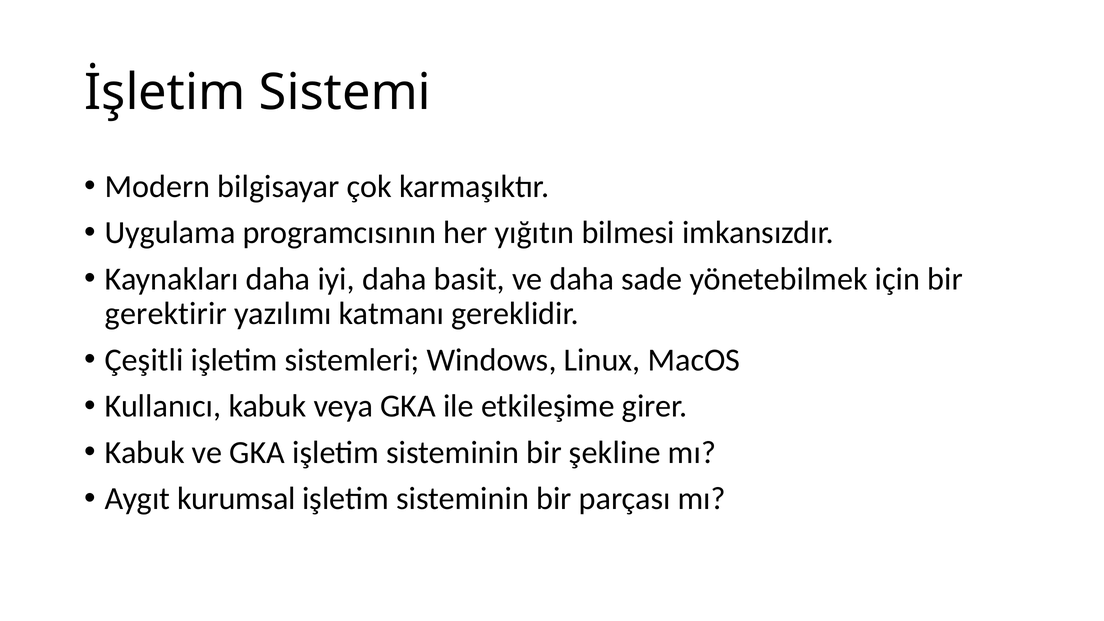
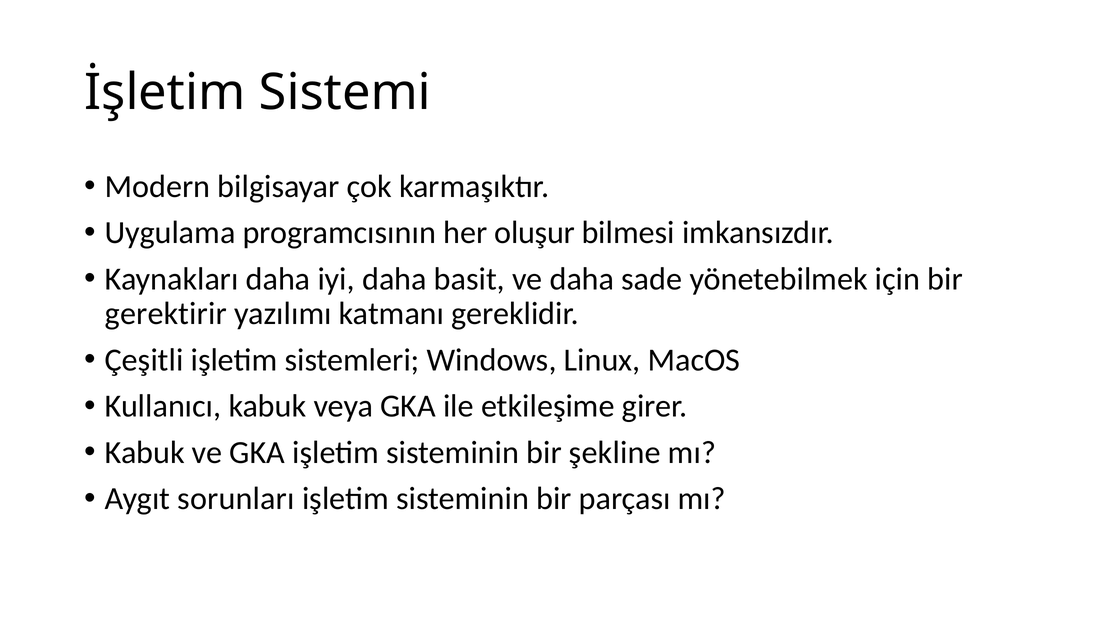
yığıtın: yığıtın -> oluşur (535, 233)
kurumsal: kurumsal -> sorunları (236, 499)
